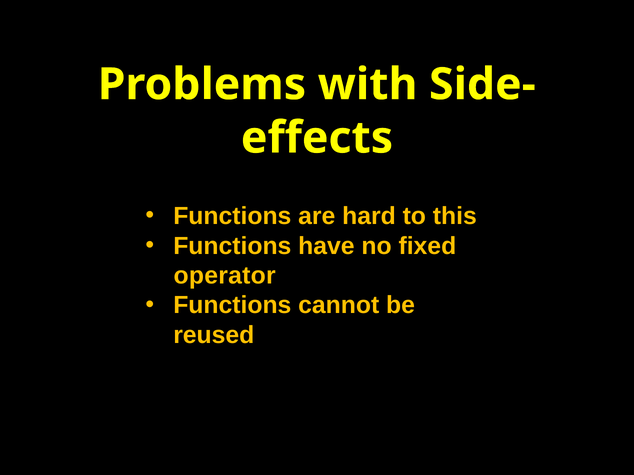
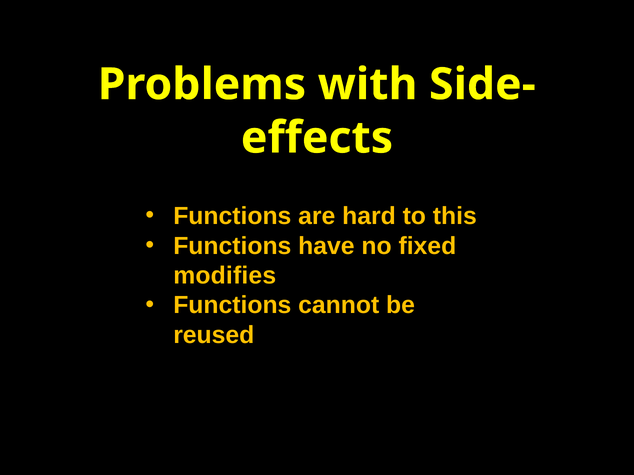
operator: operator -> modifies (225, 276)
